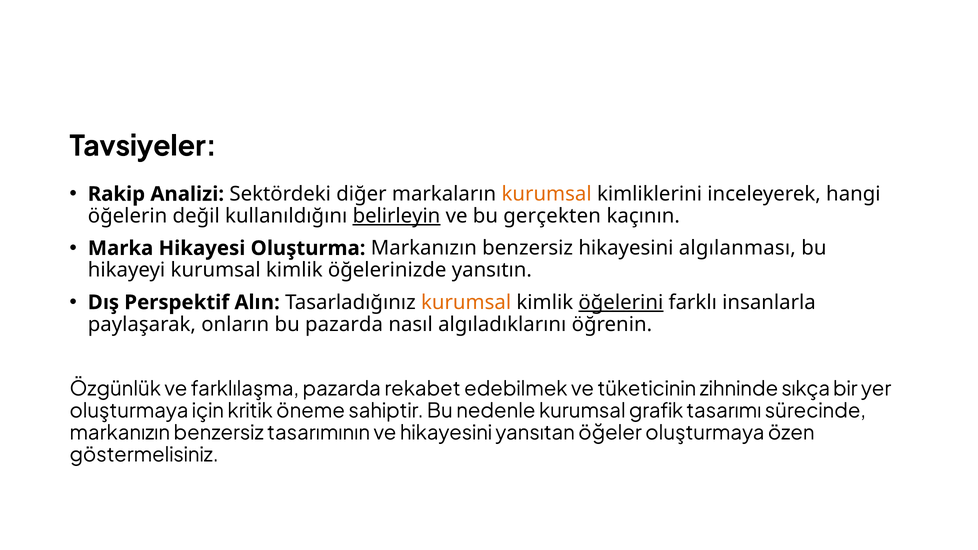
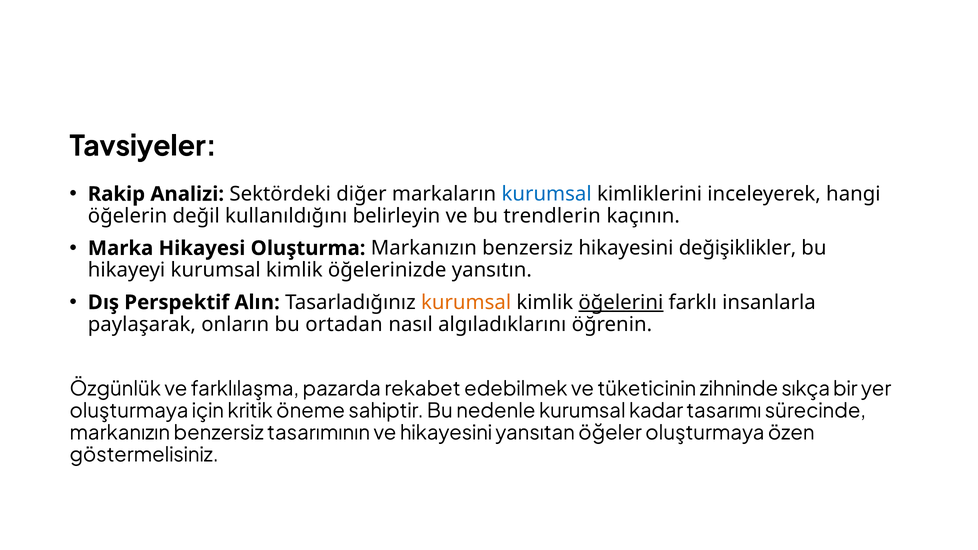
kurumsal colour: orange -> blue (547, 194)
belirleyin underline: present -> none (396, 216)
gerçekten: gerçekten -> trendlerin (552, 216)
algılanması: algılanması -> değişiklikler (737, 248)
bu pazarda: pazarda -> ortadan (344, 324)
grafik: grafik -> kadar (656, 411)
